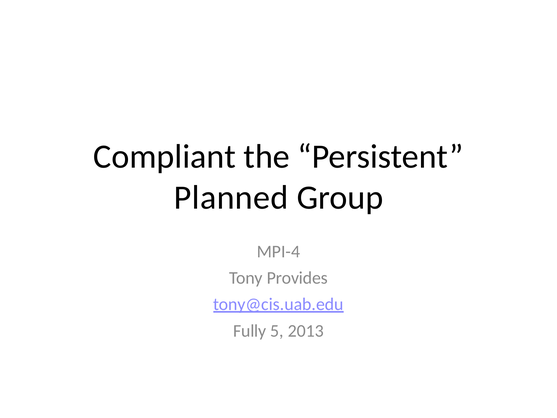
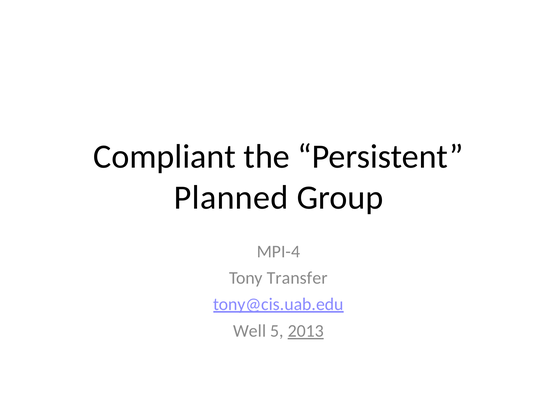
Provides: Provides -> Transfer (297, 278)
Fully: Fully -> Well (250, 331)
2013 underline: none -> present (306, 331)
